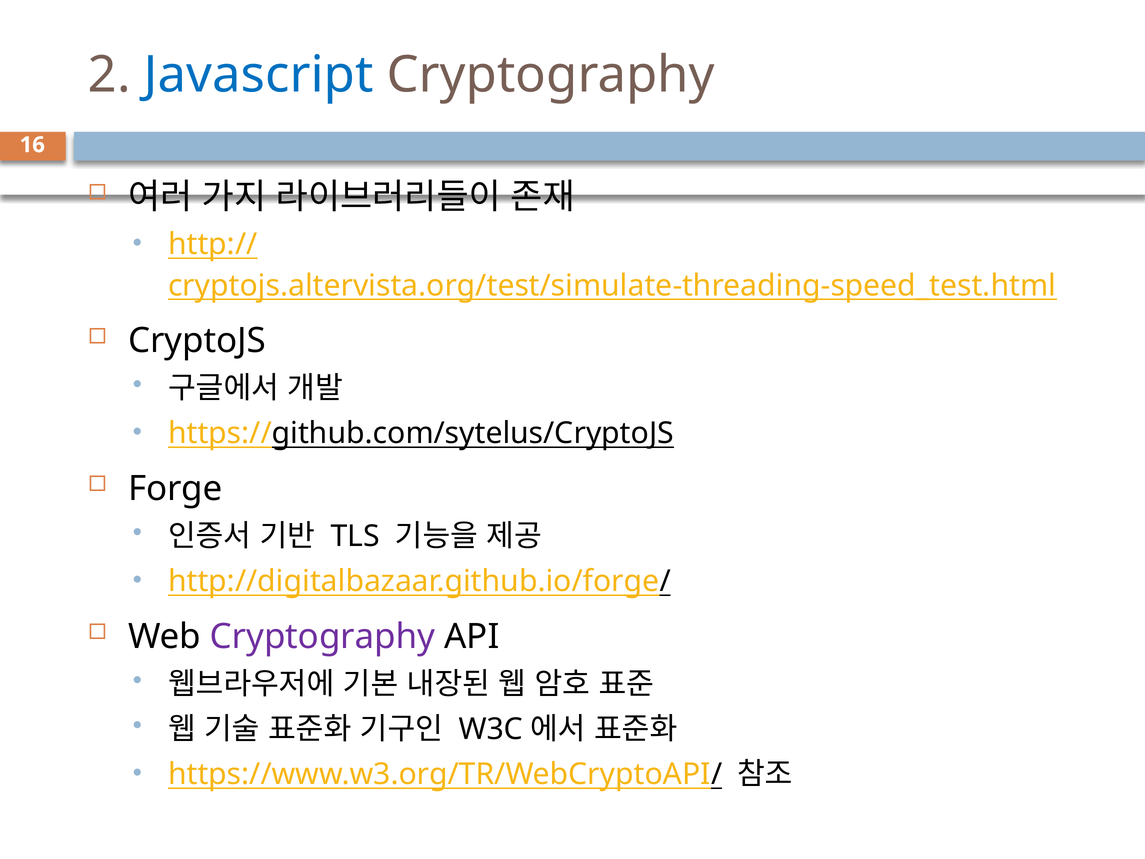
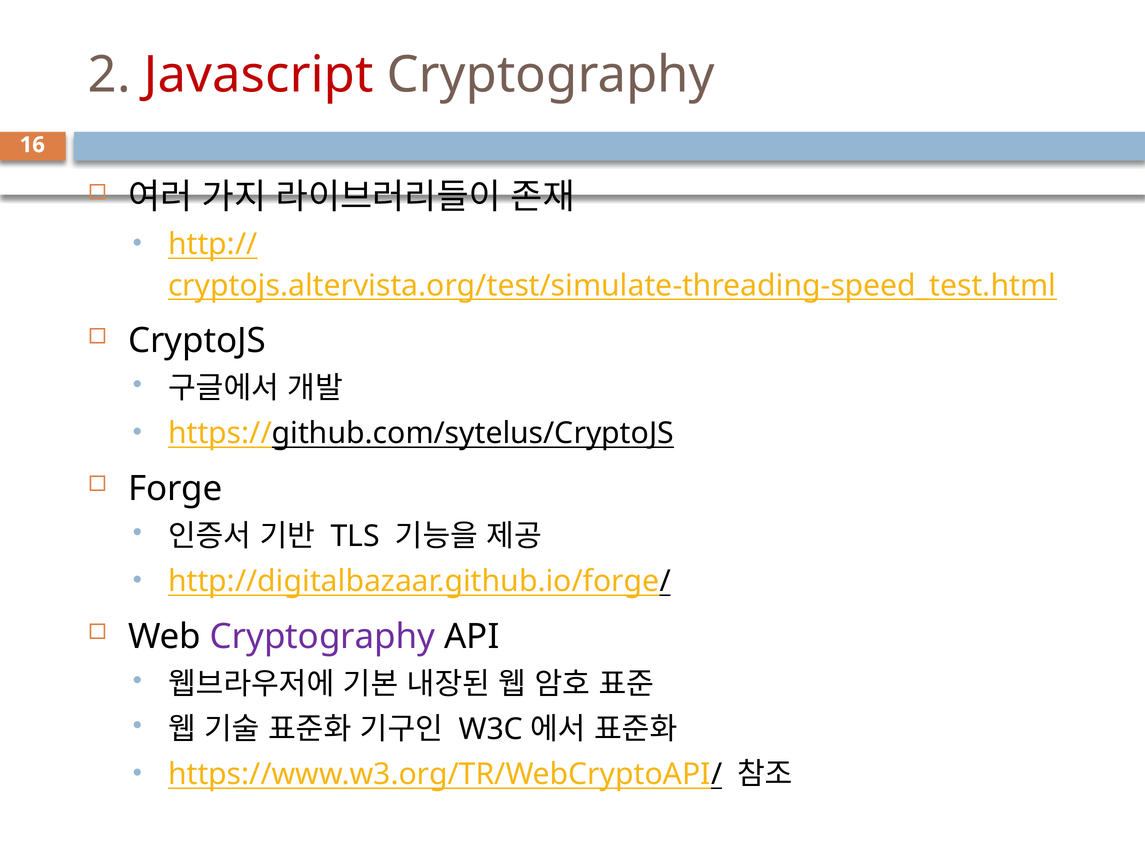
Javascript colour: blue -> red (259, 75)
